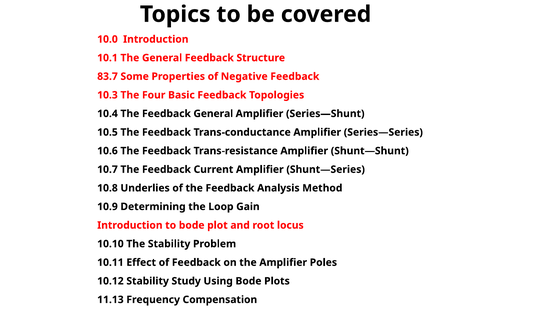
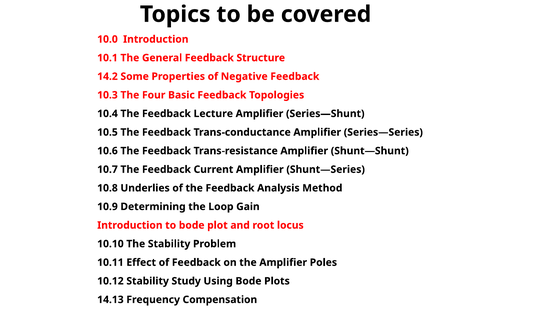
83.7: 83.7 -> 14.2 (107, 76)
Feedback General: General -> Lecture (213, 114)
11.13: 11.13 -> 14.13 (110, 300)
